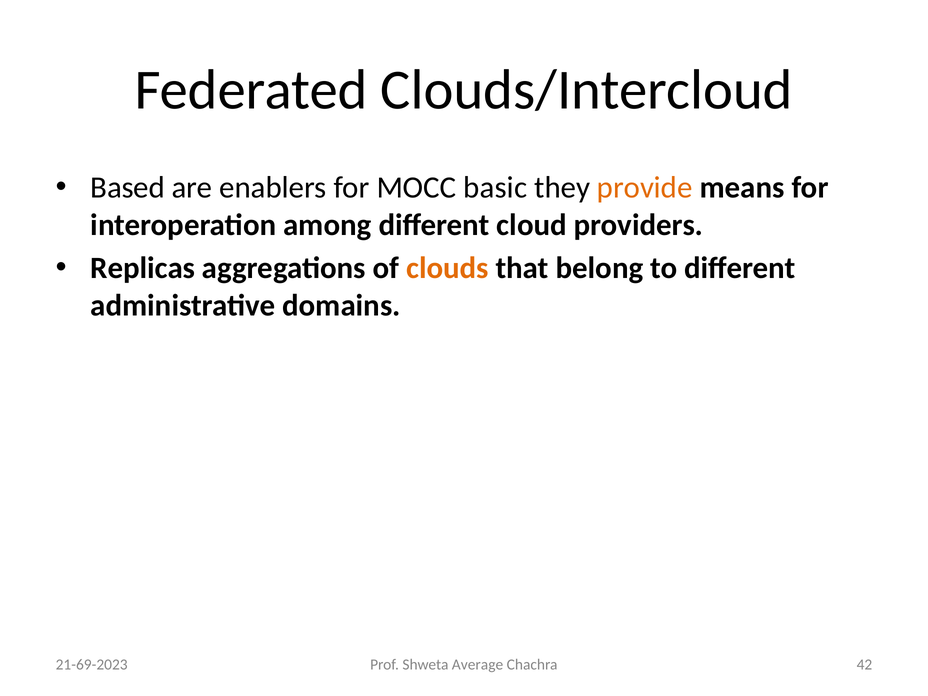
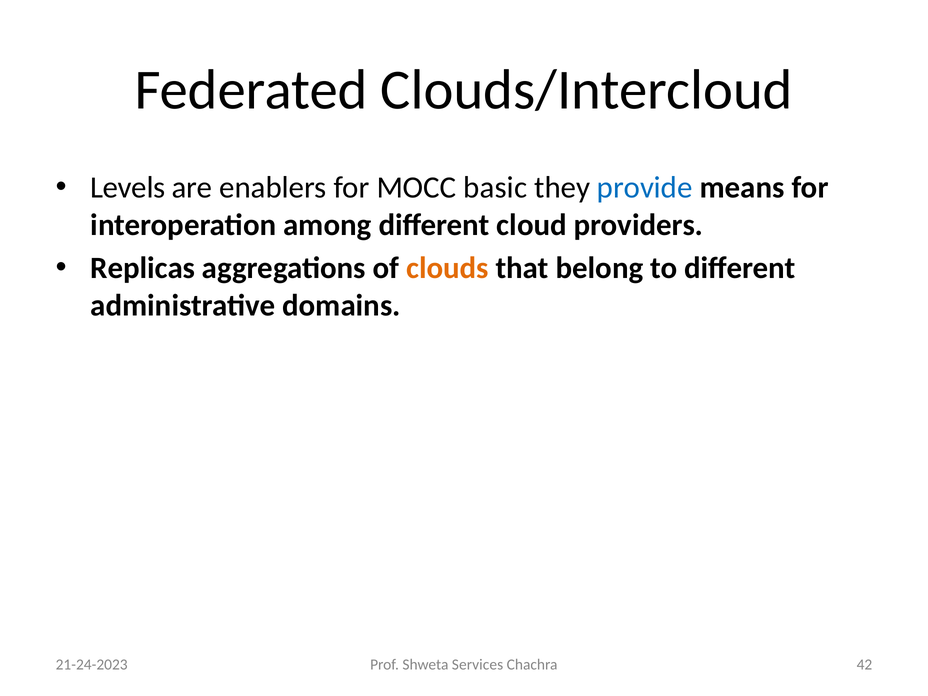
Based: Based -> Levels (128, 188)
provide colour: orange -> blue (645, 188)
21-69-2023: 21-69-2023 -> 21-24-2023 (92, 665)
Average: Average -> Services (478, 665)
